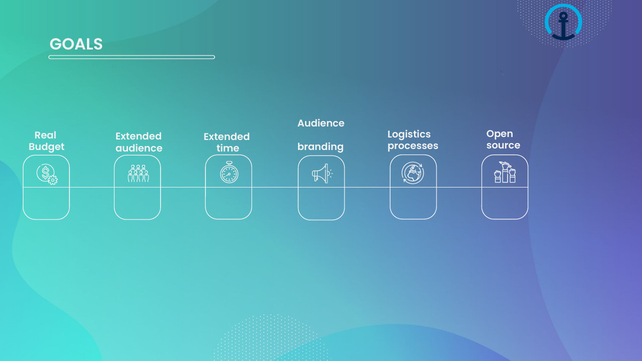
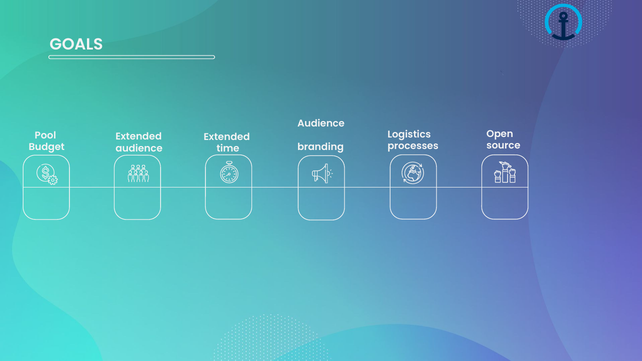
Real: Real -> Pool (45, 135)
